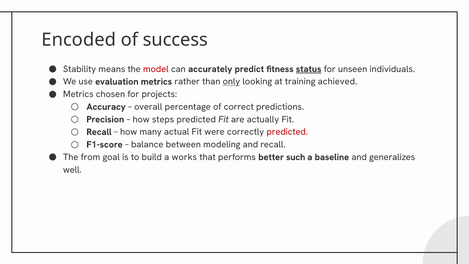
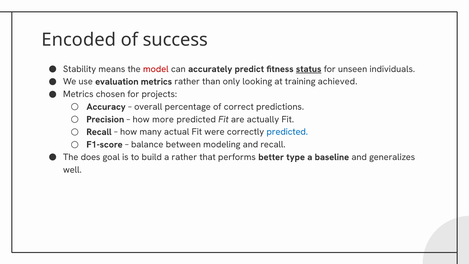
only underline: present -> none (231, 82)
steps: steps -> more (163, 119)
predicted colour: red -> blue (287, 132)
from: from -> does (90, 157)
a works: works -> rather (184, 157)
such: such -> type (296, 157)
